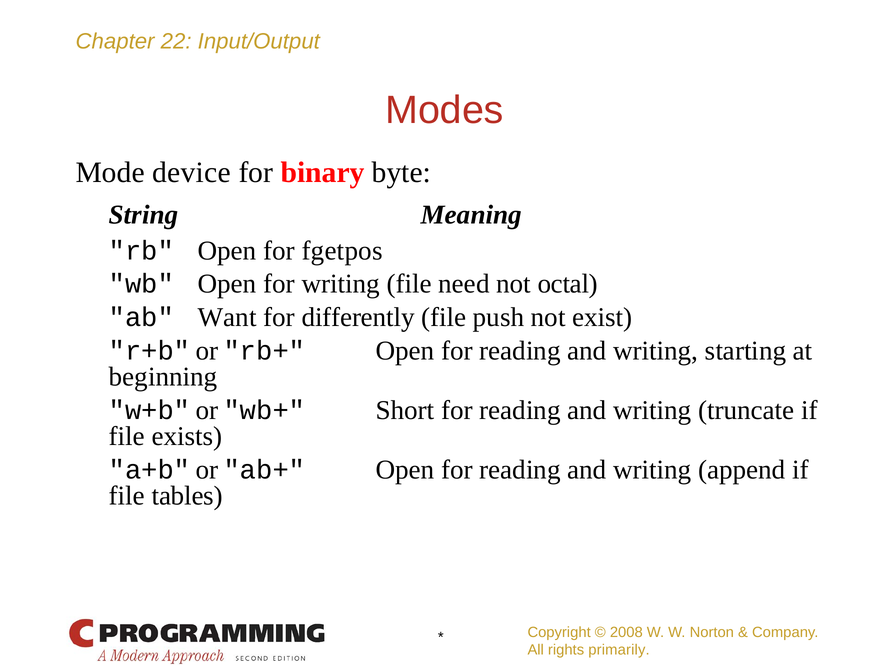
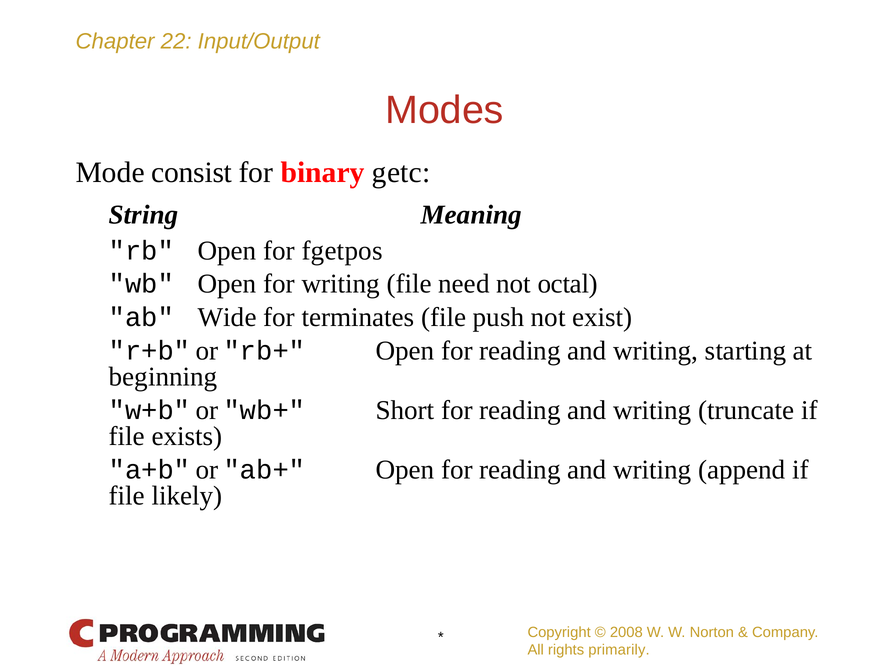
device: device -> consist (192, 172)
byte: byte -> getc (401, 172)
Want: Want -> Wide (227, 318)
differently: differently -> terminates (358, 318)
tables: tables -> likely (187, 497)
